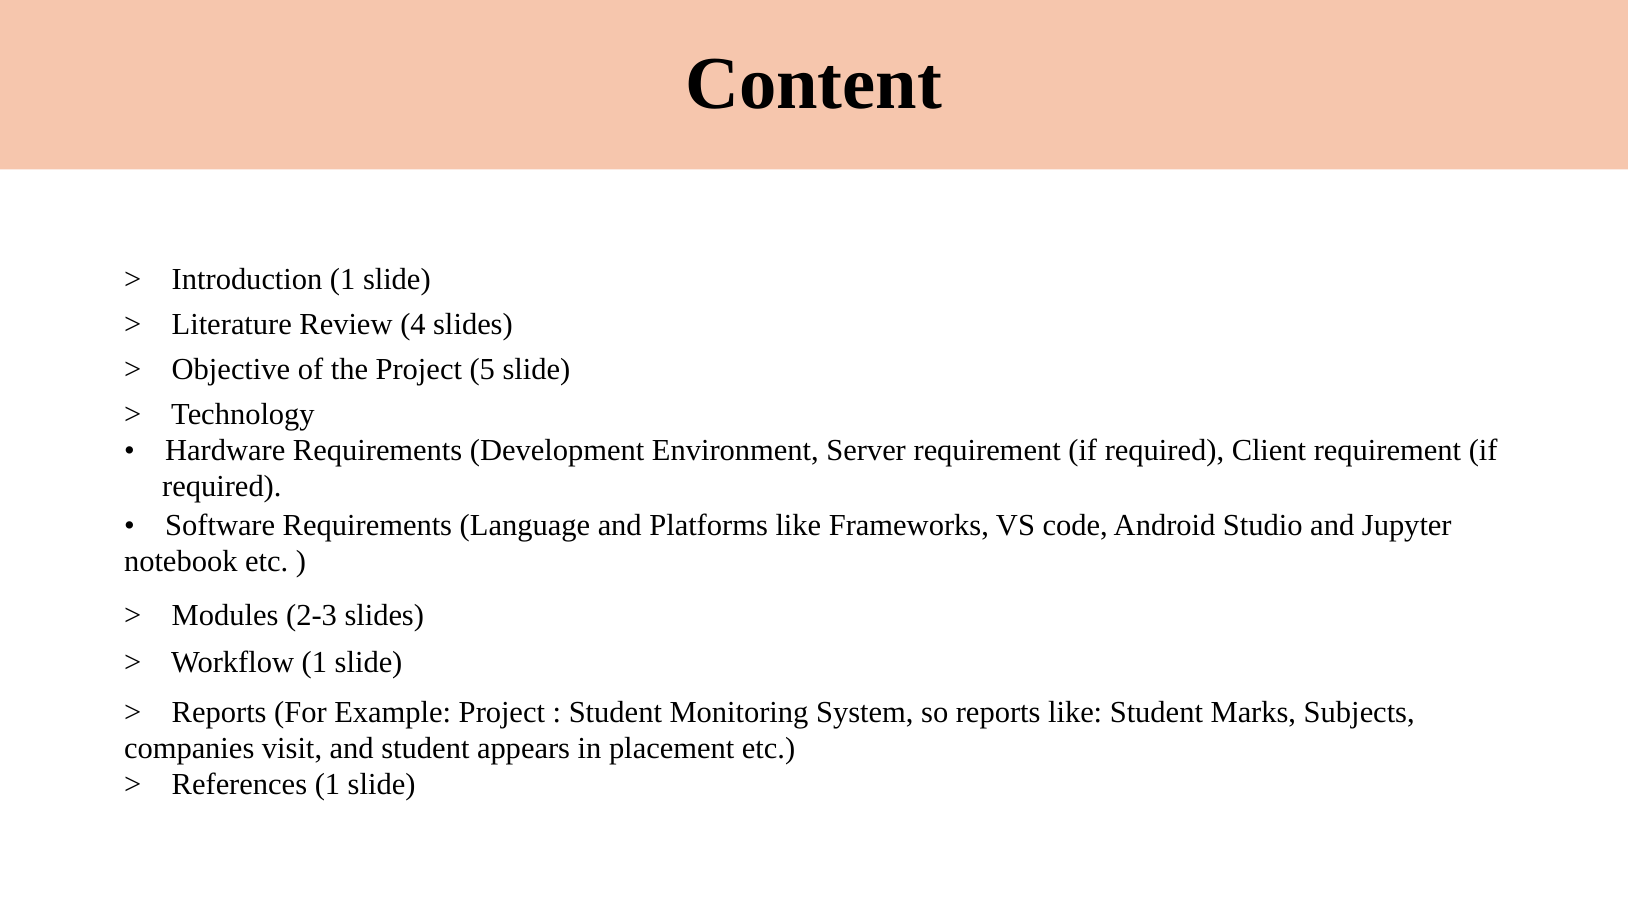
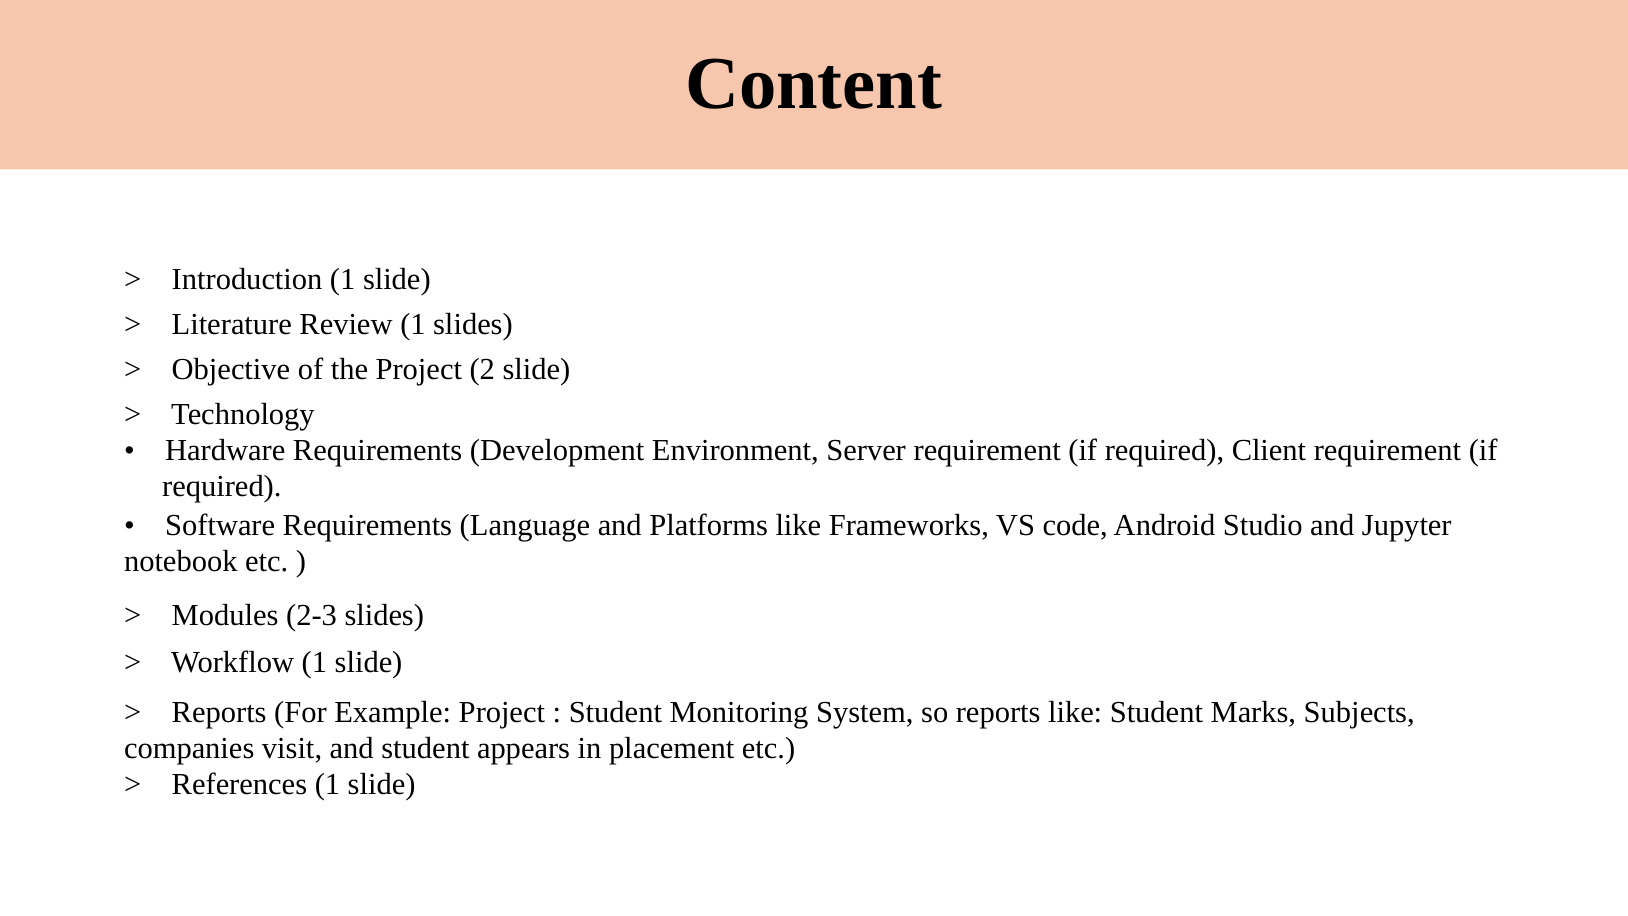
Review 4: 4 -> 1 (413, 324)
5: 5 -> 2 (482, 369)
